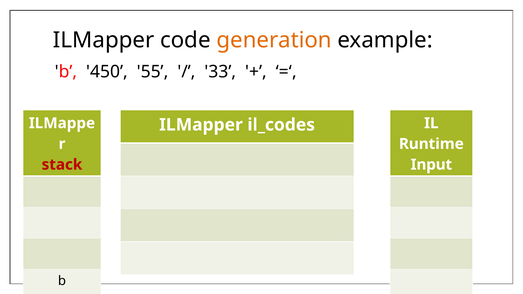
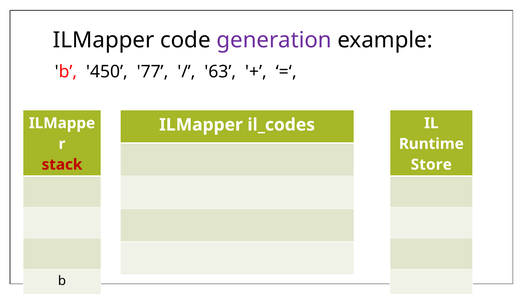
generation colour: orange -> purple (274, 40)
55: 55 -> 77 (153, 72)
33: 33 -> 63 (220, 72)
Input: Input -> Store (431, 165)
